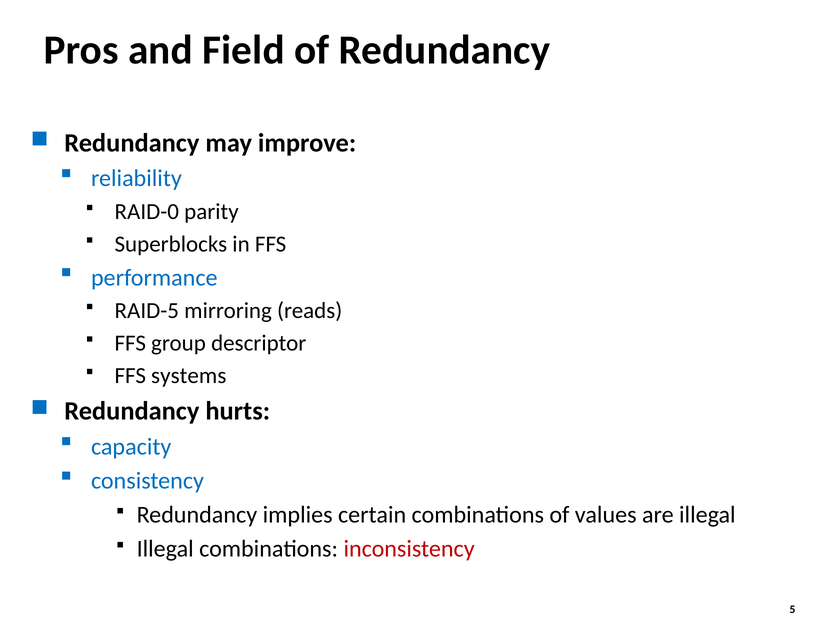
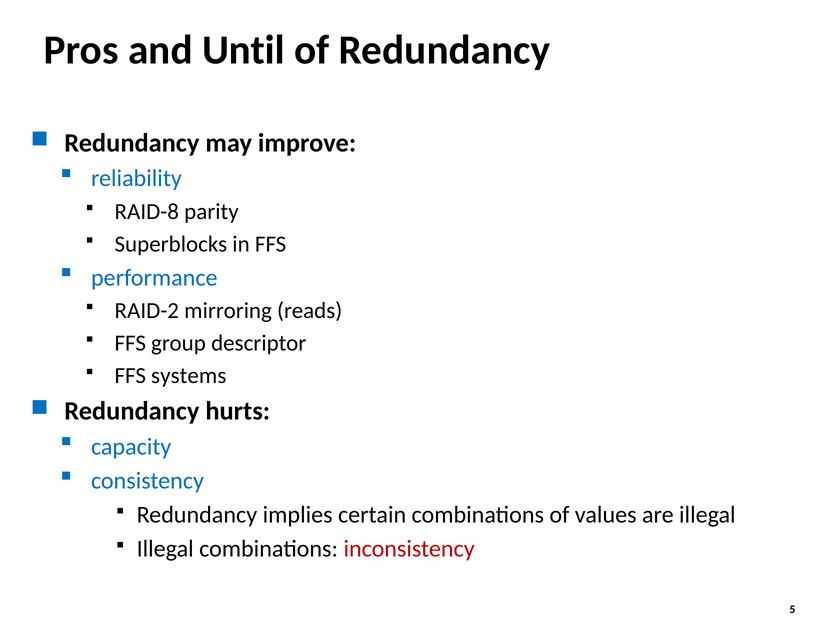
Field: Field -> Until (244, 50)
RAID-0: RAID-0 -> RAID-8 (147, 212)
RAID-5: RAID-5 -> RAID-2 (147, 311)
